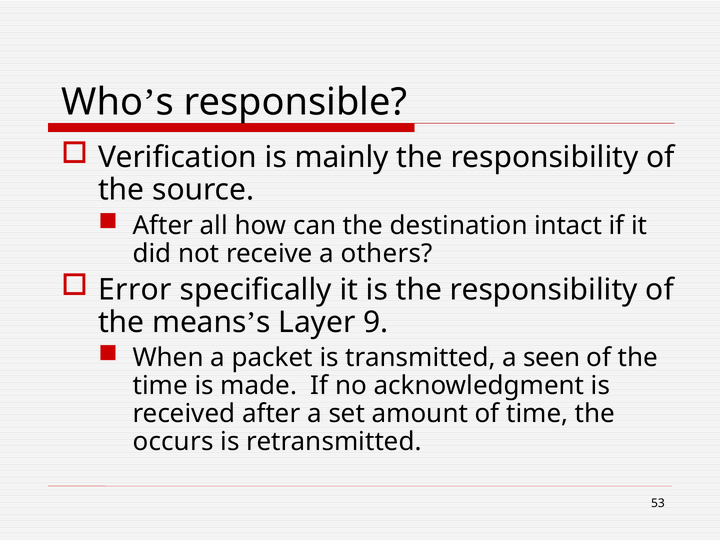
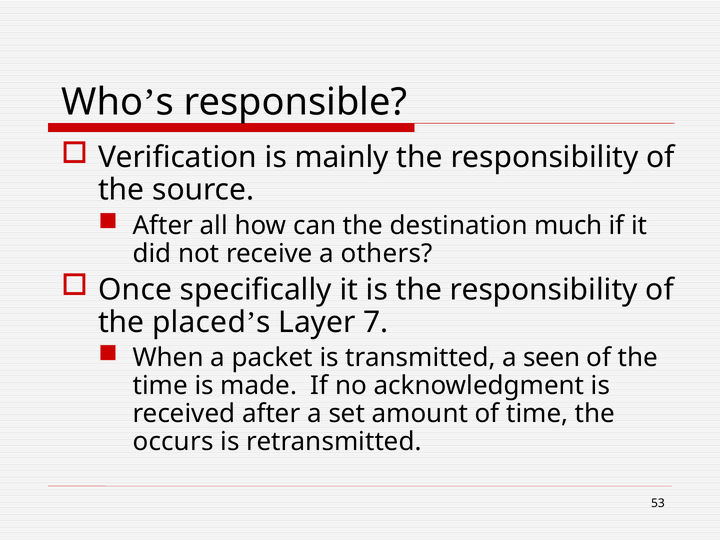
intact: intact -> much (568, 225)
Error: Error -> Once (135, 290)
means: means -> placed (199, 322)
9: 9 -> 7 (376, 322)
